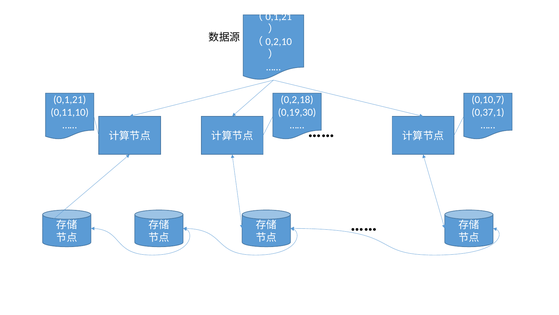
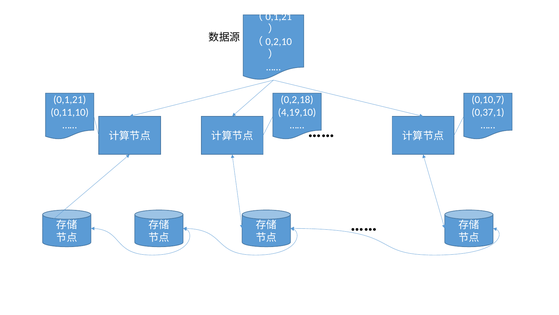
0,19,30: 0,19,30 -> 4,19,10 (297, 112)
